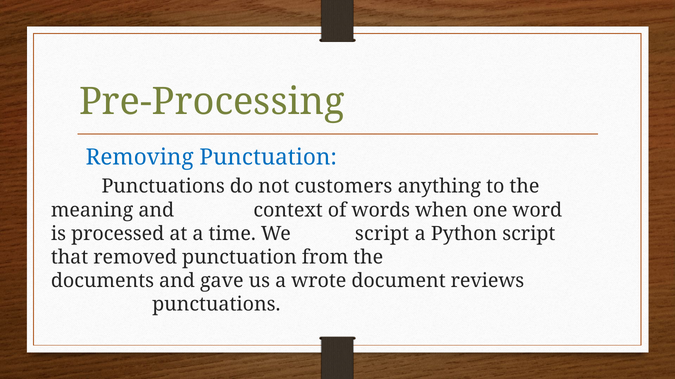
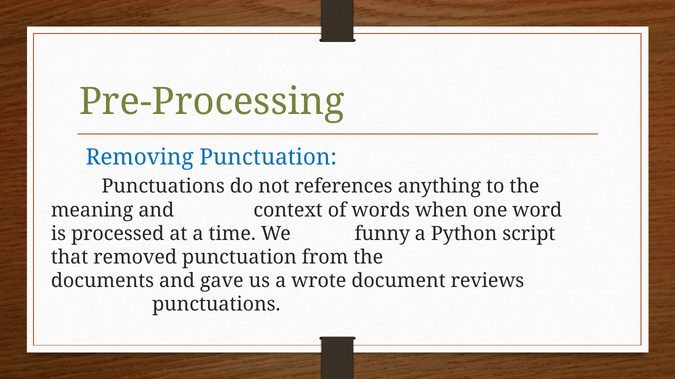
customers: customers -> references (344, 187)
We script: script -> funny (382, 234)
